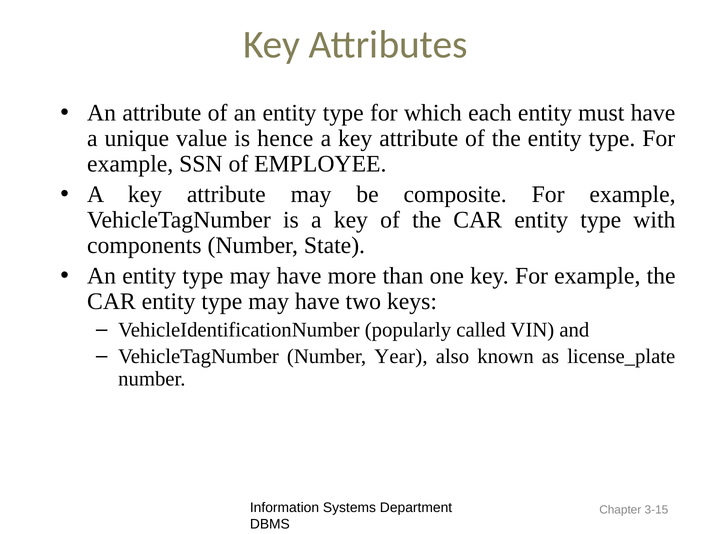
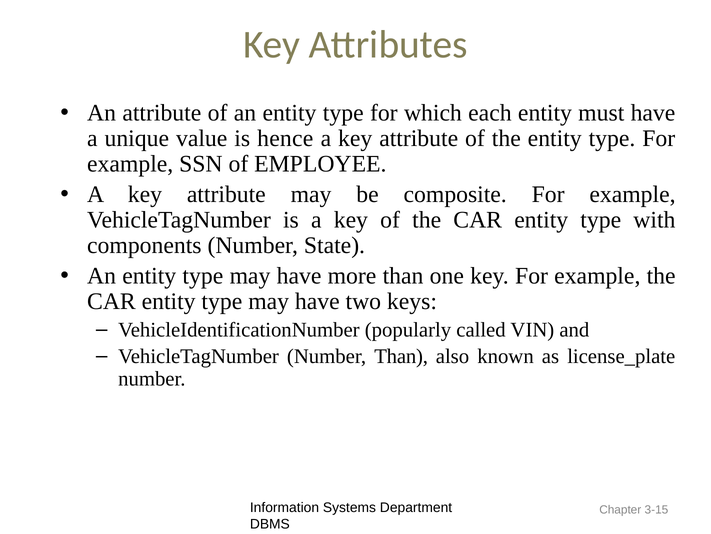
Number Year: Year -> Than (401, 356)
